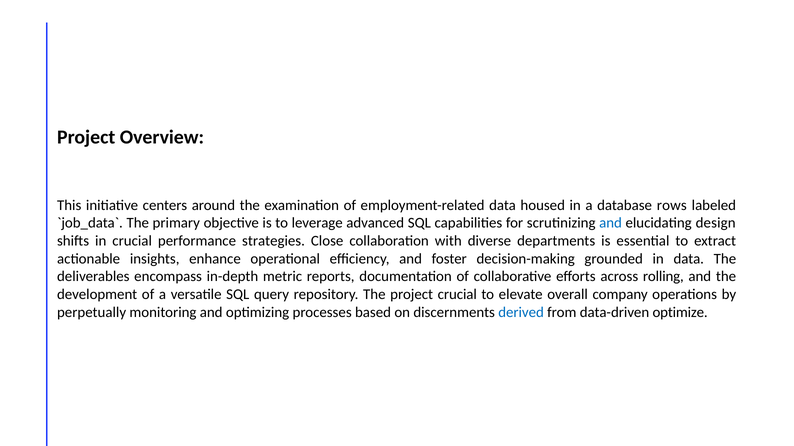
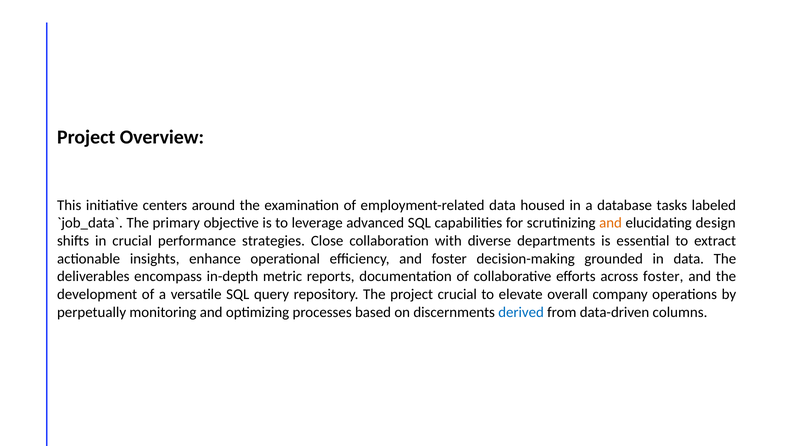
rows: rows -> tasks (672, 205)
and colour: blue -> orange (611, 223)
across rolling: rolling -> foster (663, 277)
optimize: optimize -> columns (680, 313)
